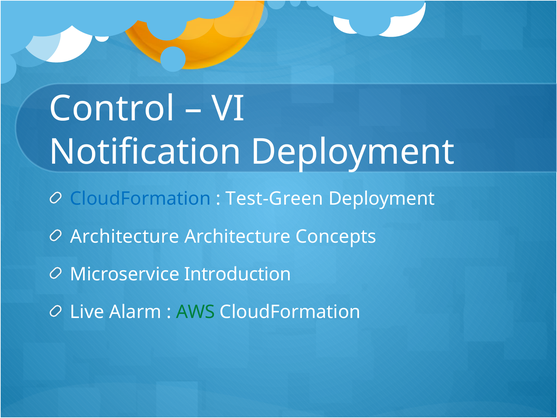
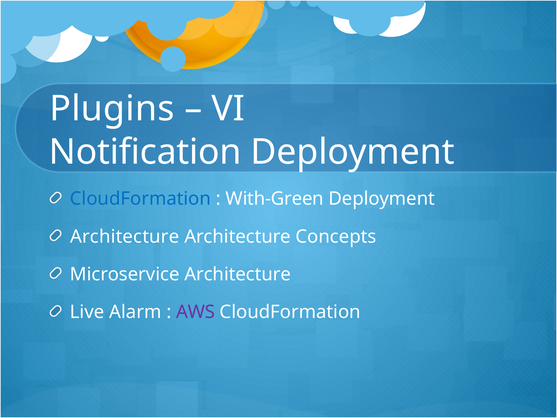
Control: Control -> Plugins (112, 109)
Test-Green: Test-Green -> With-Green (275, 199)
Microservice Introduction: Introduction -> Architecture (238, 274)
AWS colour: green -> purple (196, 312)
